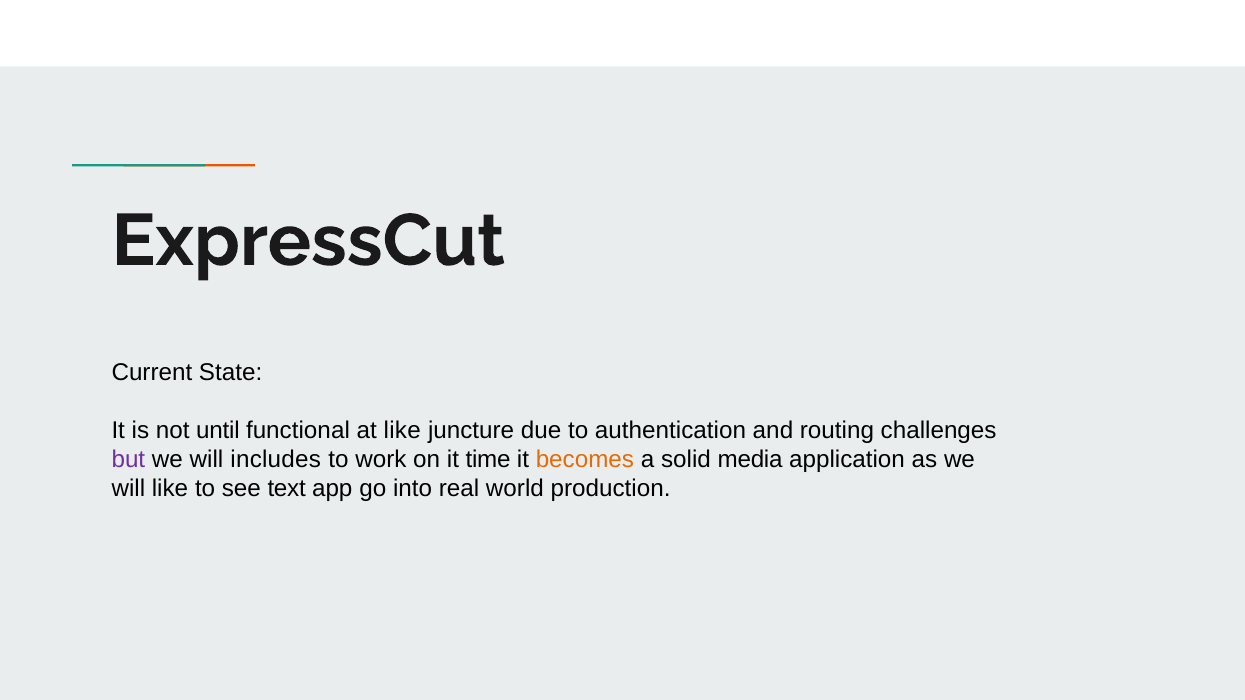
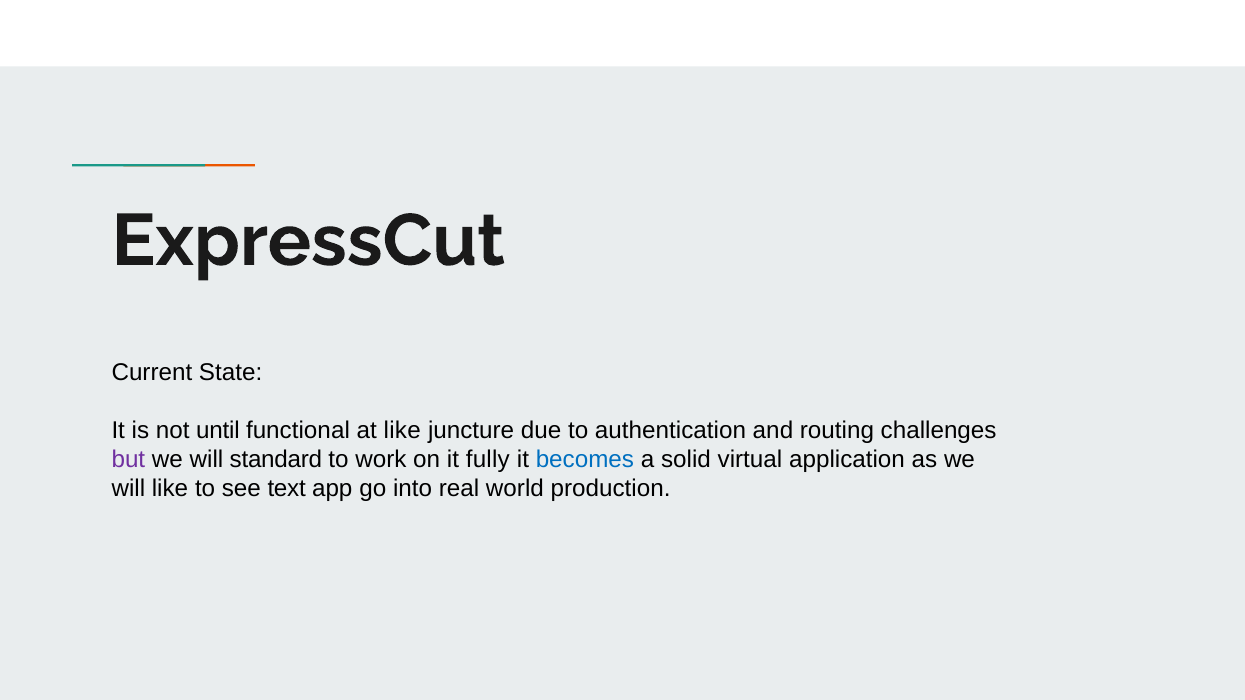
includes: includes -> standard (276, 460)
time: time -> fully (488, 460)
becomes colour: orange -> blue (585, 460)
media: media -> virtual (750, 460)
